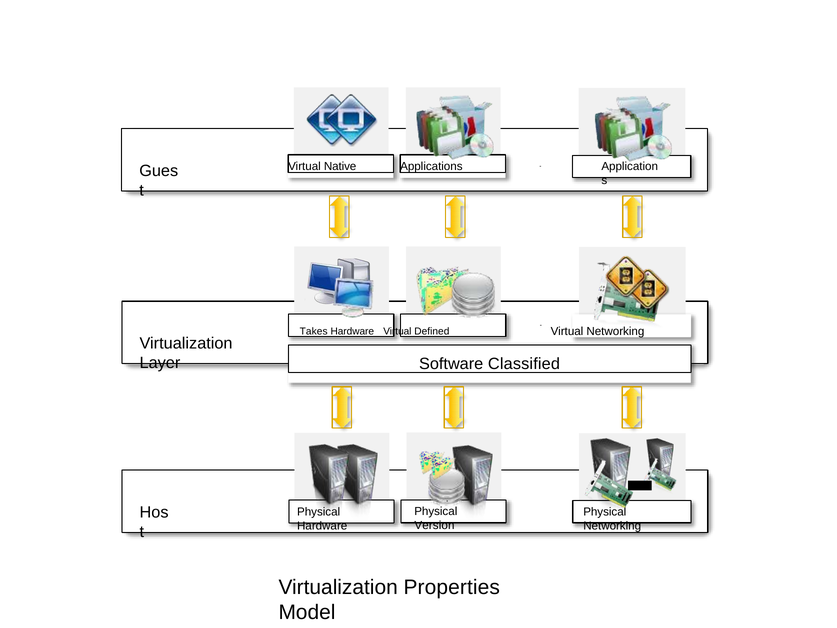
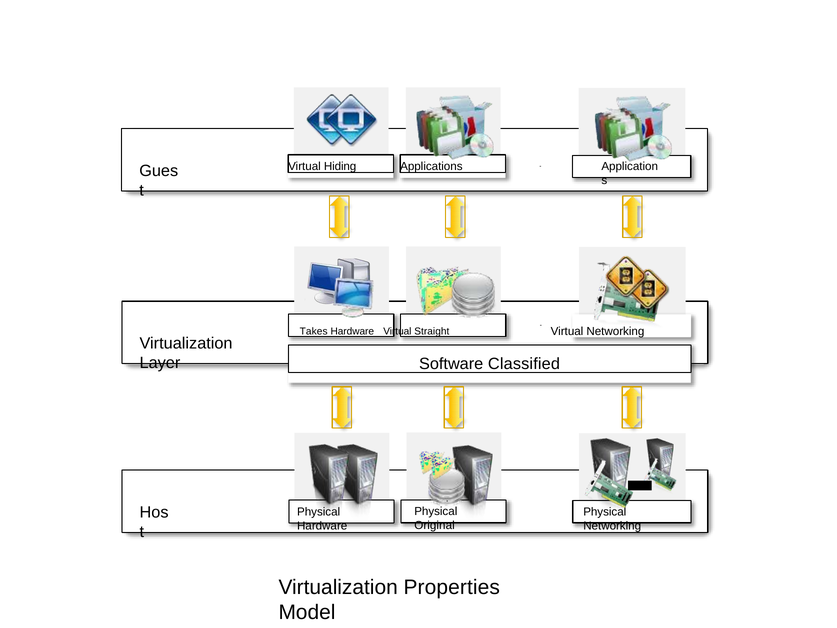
Native: Native -> Hiding (340, 166)
Defined: Defined -> Straight (432, 331)
Version: Version -> Original (435, 525)
